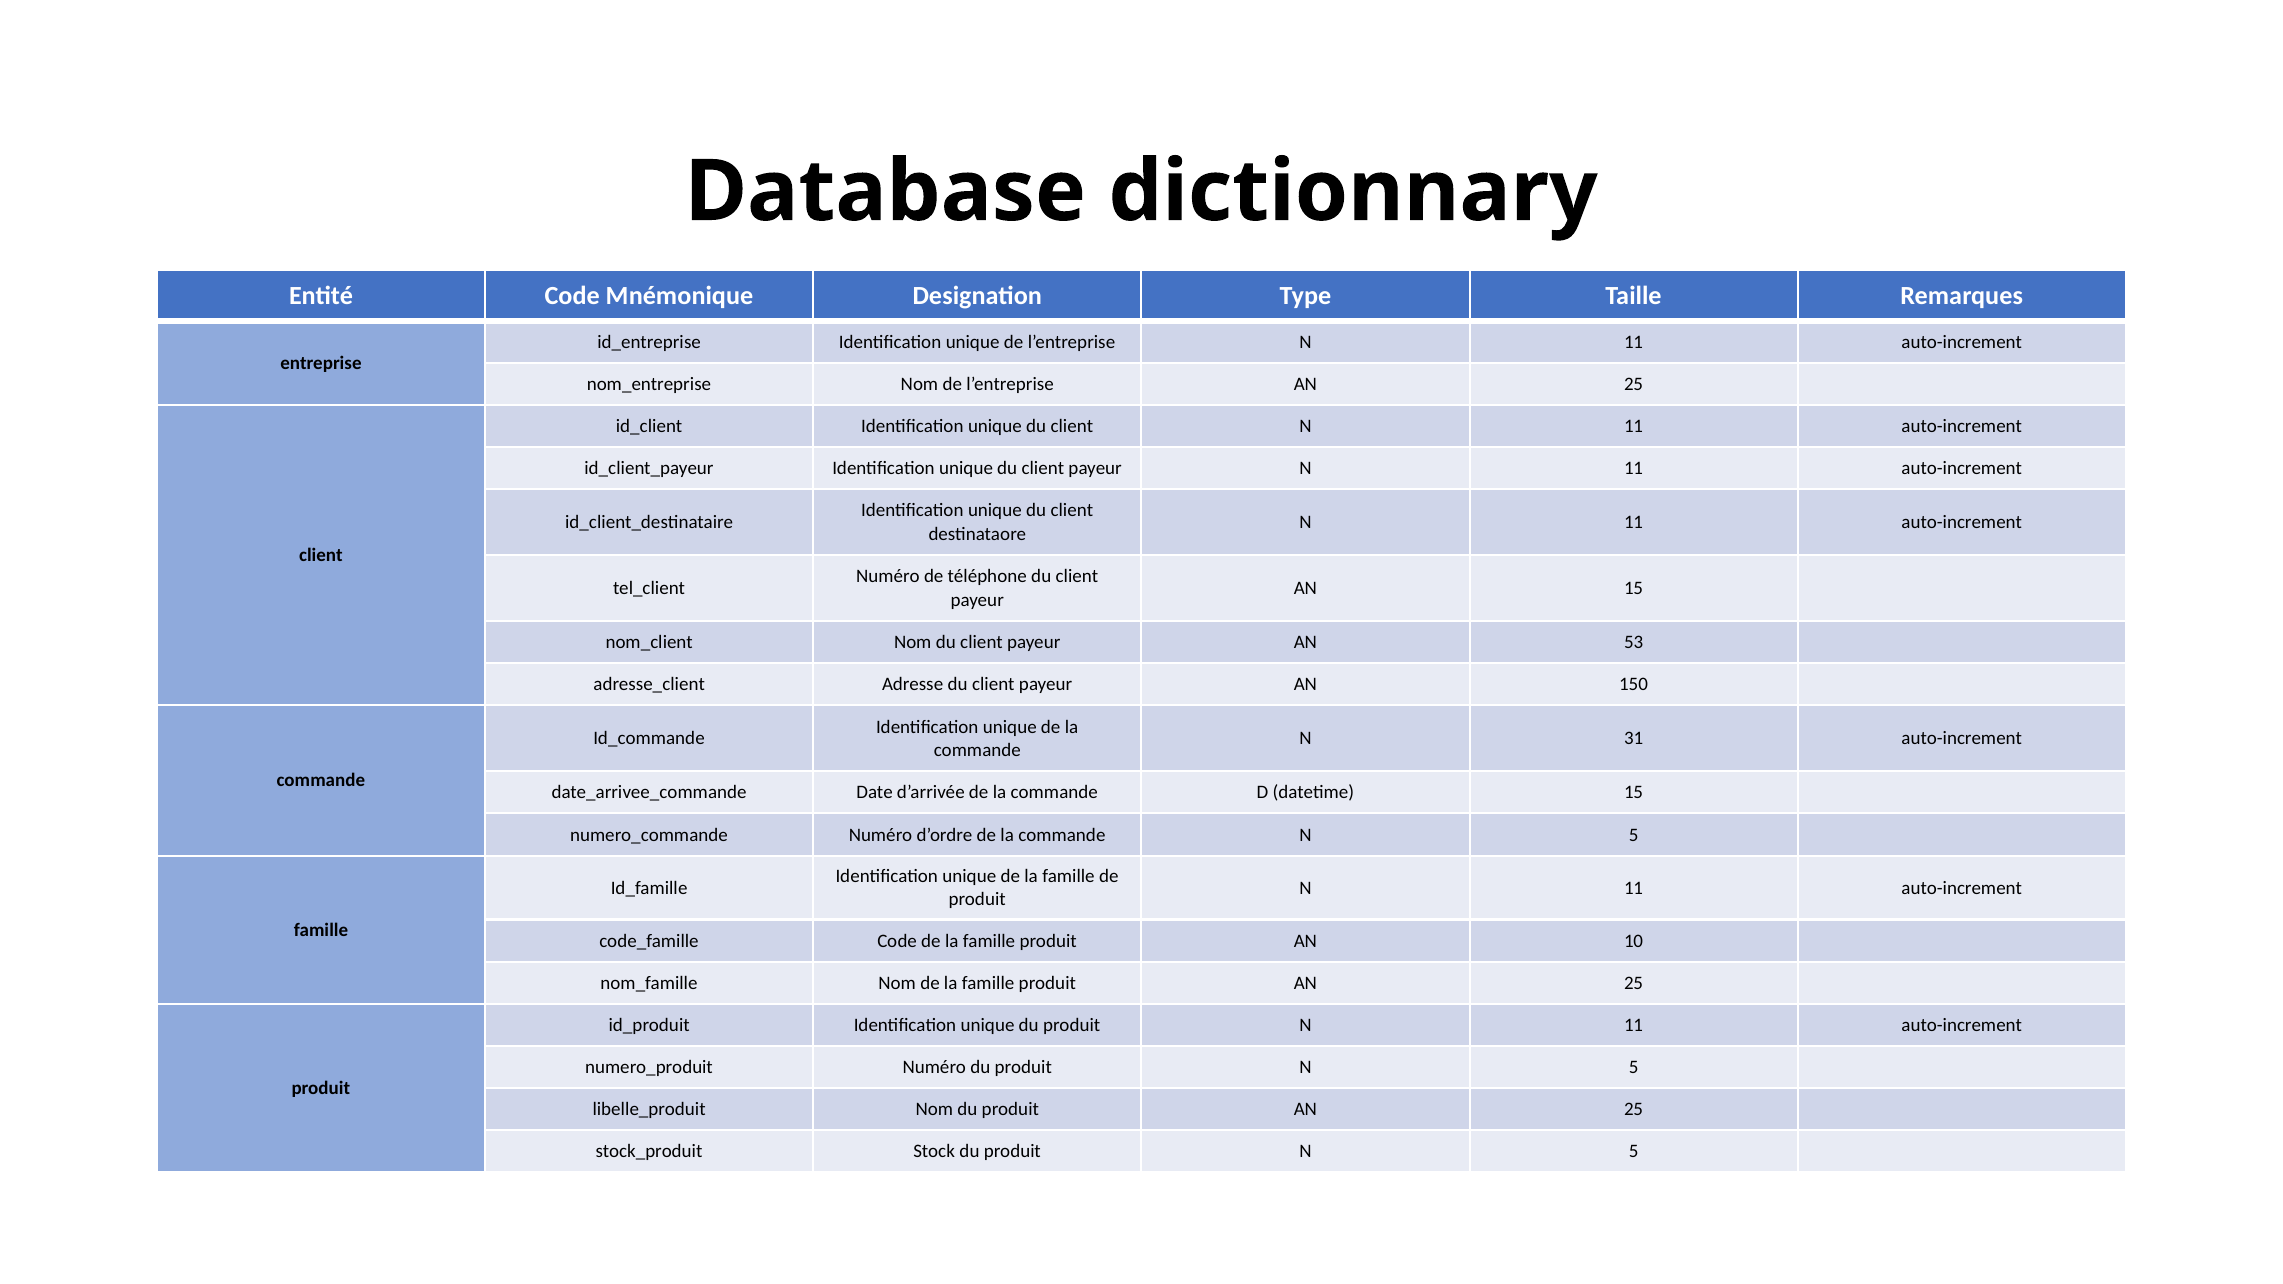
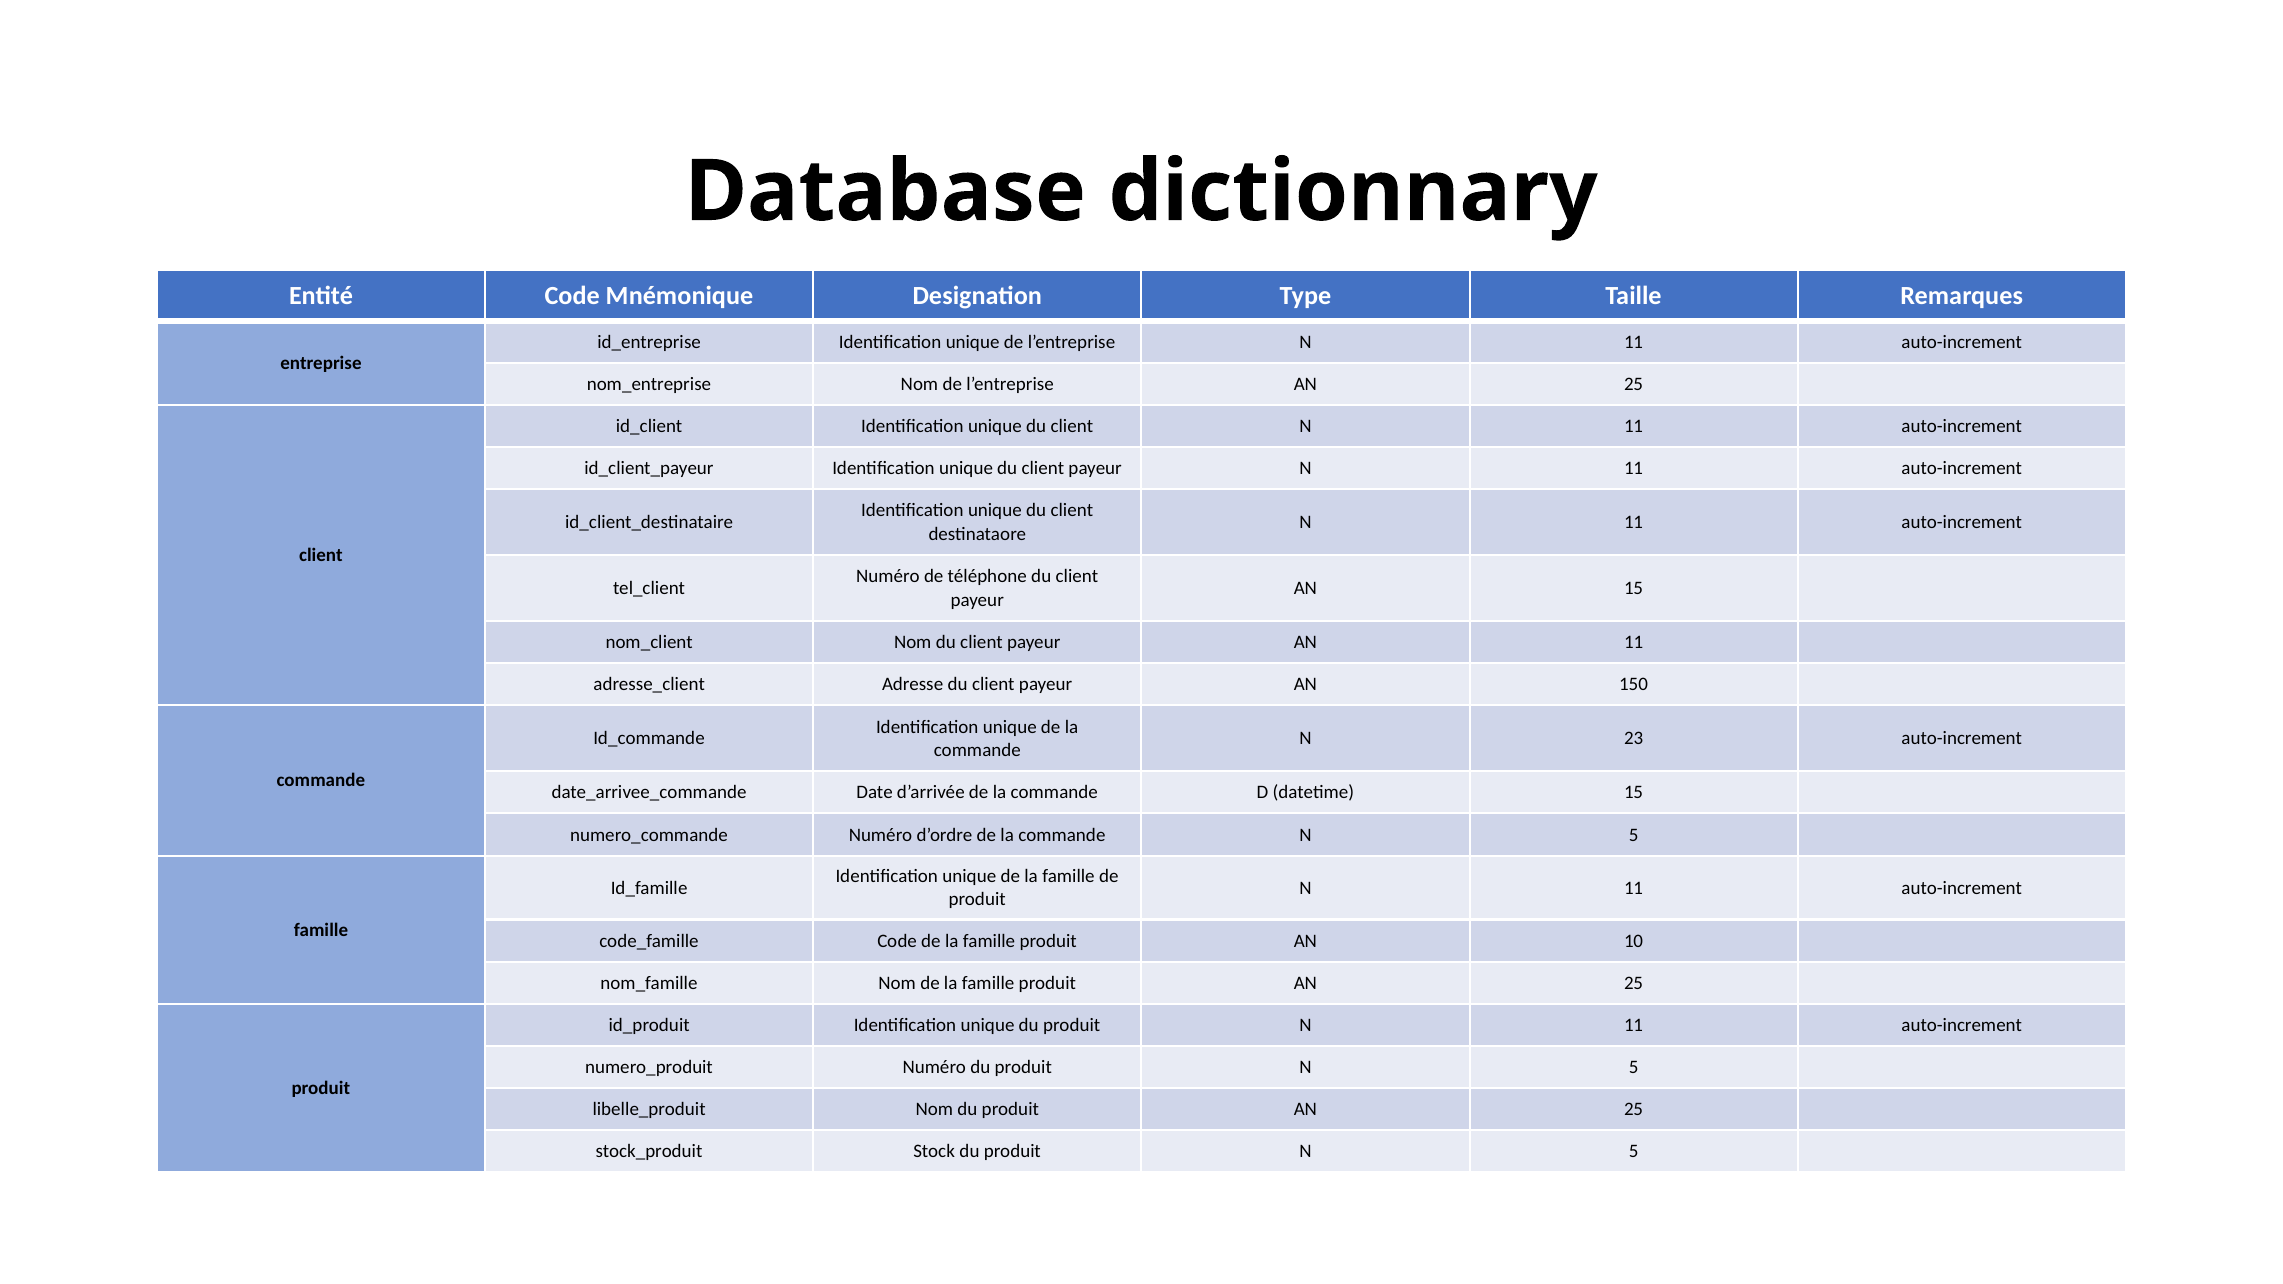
AN 53: 53 -> 11 (1634, 643)
31: 31 -> 23 (1634, 739)
